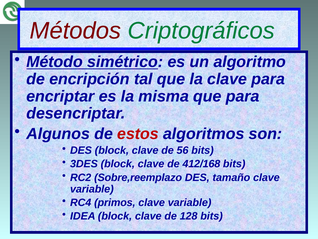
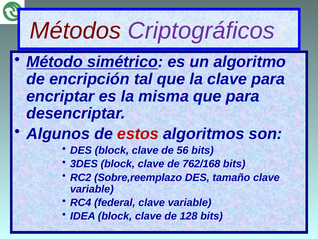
Criptográficos colour: green -> purple (201, 31)
412/168: 412/168 -> 762/168 (201, 164)
primos: primos -> federal (115, 202)
